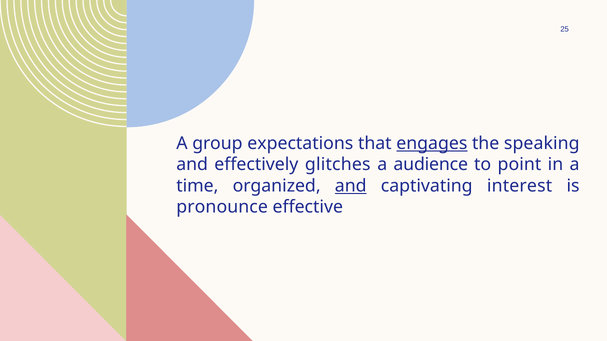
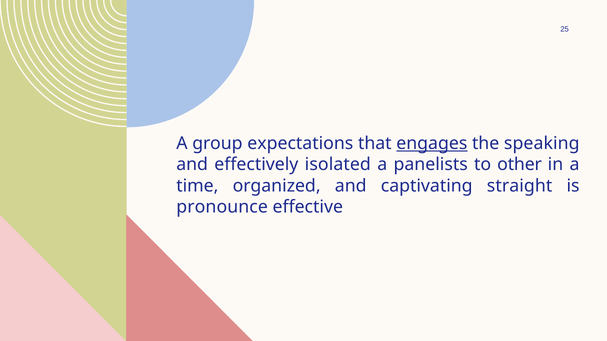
glitches: glitches -> isolated (338, 165)
audience: audience -> panelists (431, 165)
point: point -> other (520, 165)
and underline: present -> none (351, 186)
interest: interest -> straight (520, 186)
